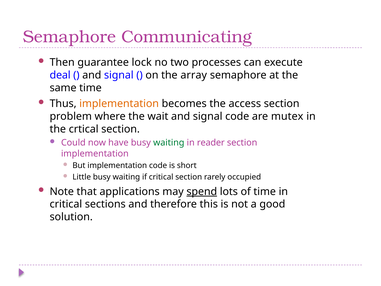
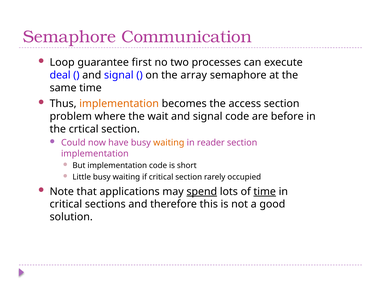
Communicating: Communicating -> Communication (187, 37)
Then: Then -> Loop (62, 62)
lock: lock -> first (142, 62)
mutex: mutex -> before (287, 116)
waiting colour: green -> orange (169, 143)
time underline: none -> present (265, 191)
